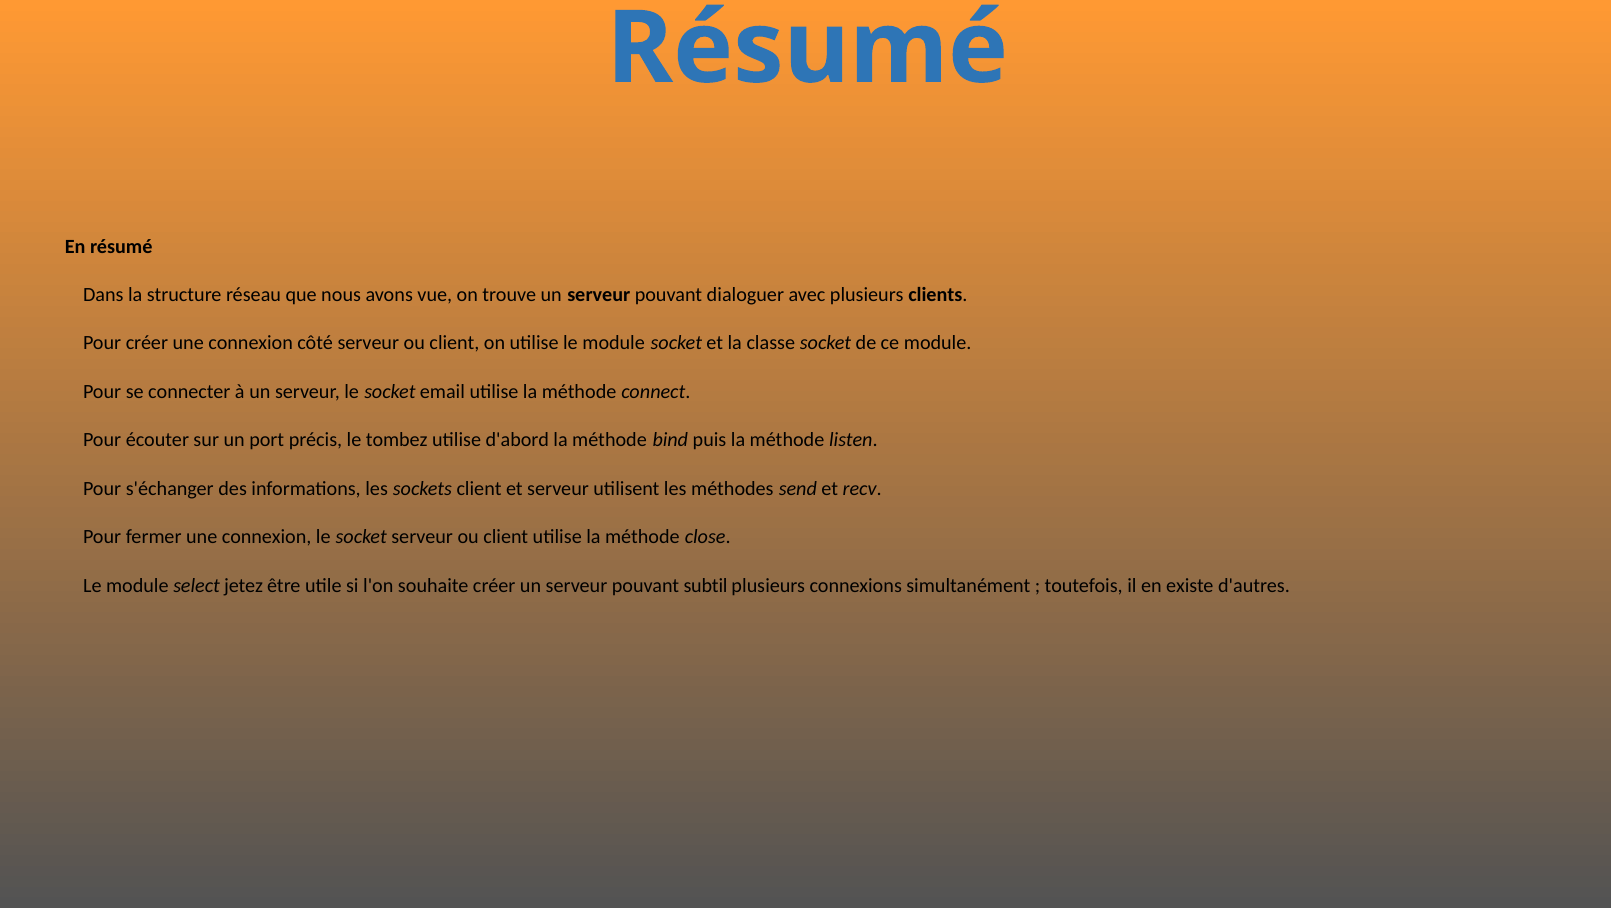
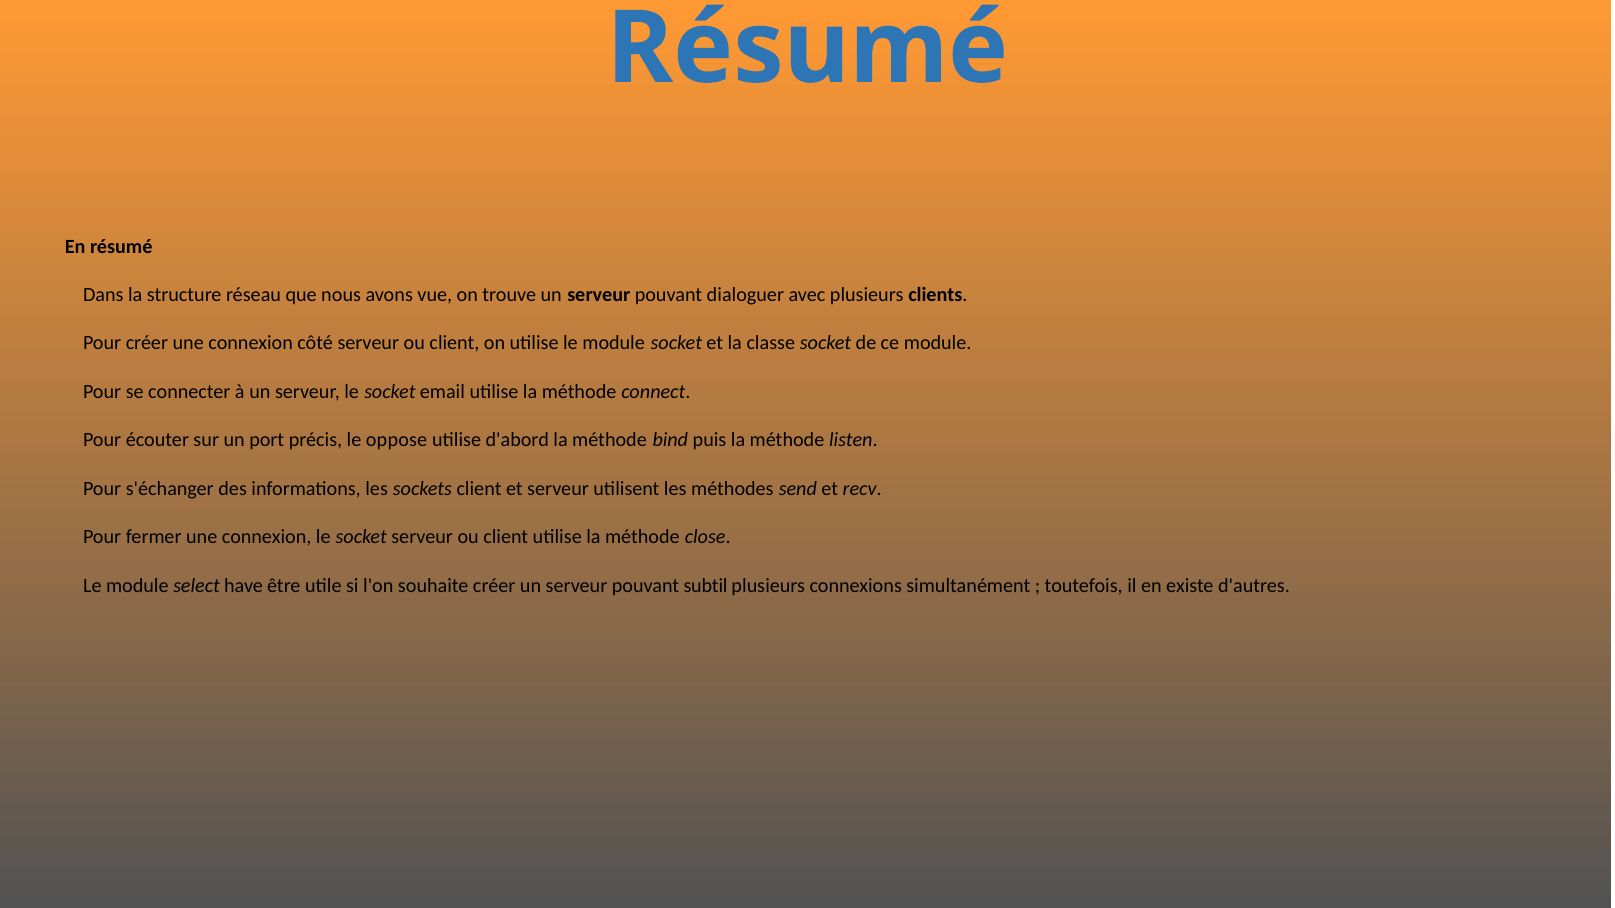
tombez: tombez -> oppose (397, 440)
jetez: jetez -> have (244, 586)
